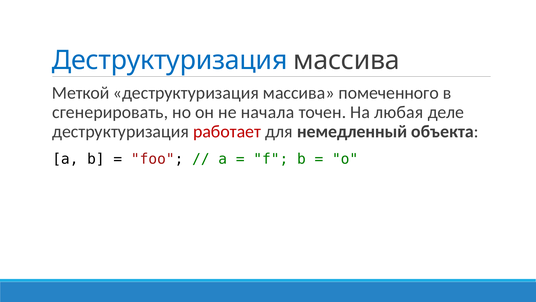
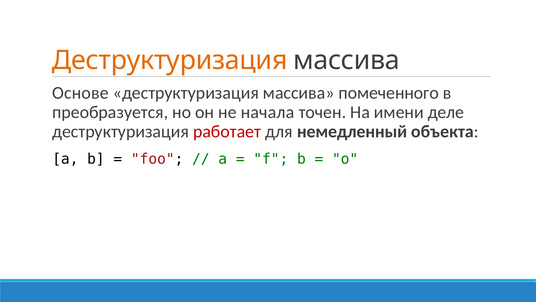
Деструктуризация colour: blue -> orange (170, 60)
Меткой: Меткой -> Основе (81, 93)
сгенерировать: сгенерировать -> преобразуется (110, 112)
любая: любая -> имени (399, 112)
